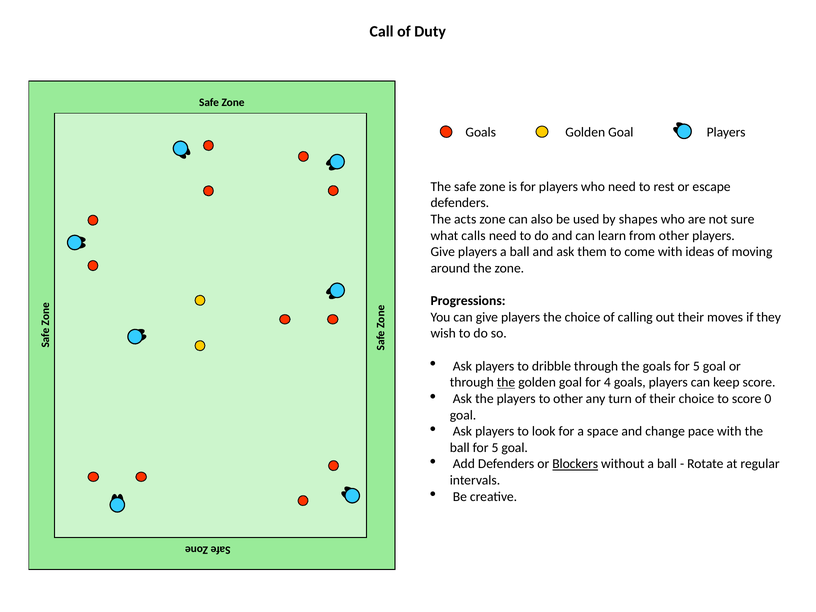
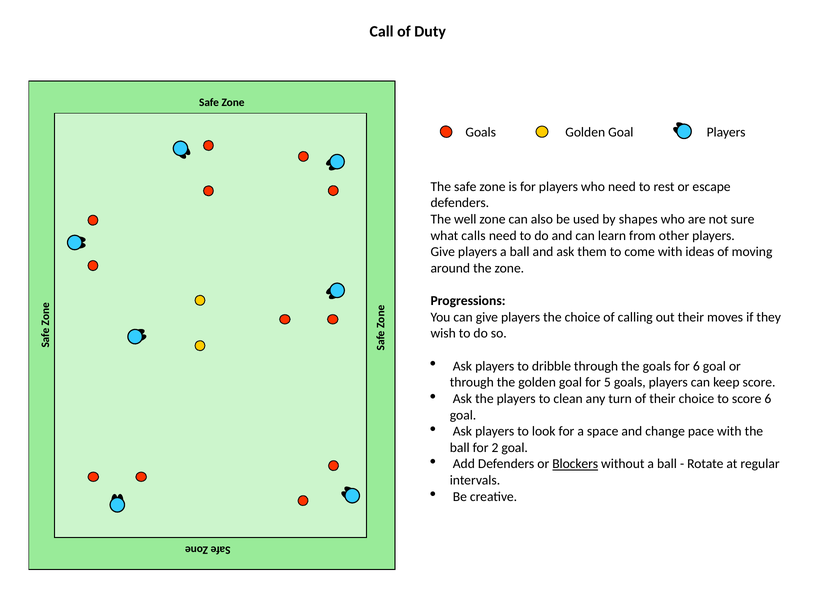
acts: acts -> well (465, 219)
goals for 5: 5 -> 6 (696, 366)
the underline: present -> none (506, 382)
4: 4 -> 5 (607, 382)
to other: other -> clean (568, 399)
score 0: 0 -> 6 (768, 399)
ball for 5: 5 -> 2 (495, 448)
